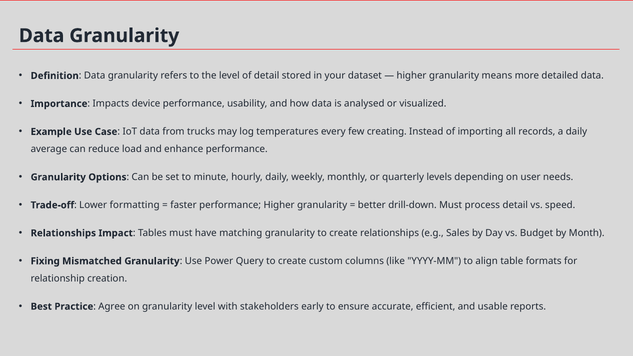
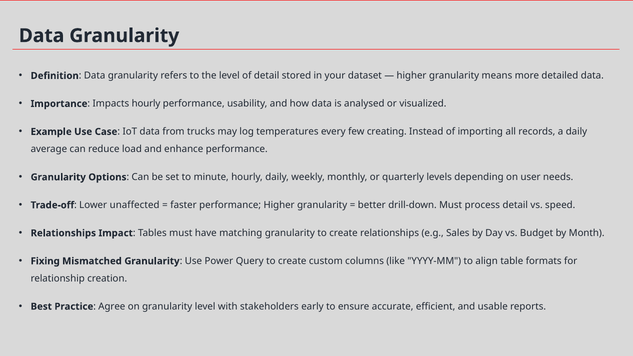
Impacts device: device -> hourly (146, 104)
formatting: formatting -> unaffected (135, 205)
